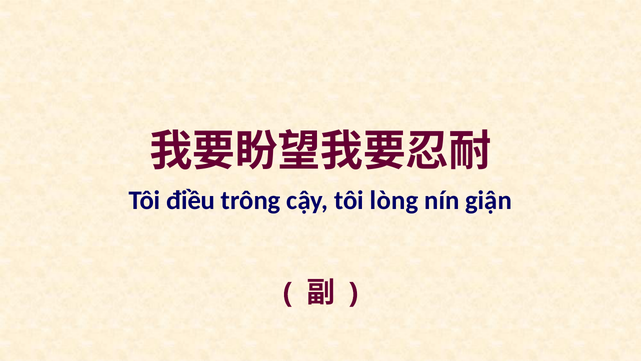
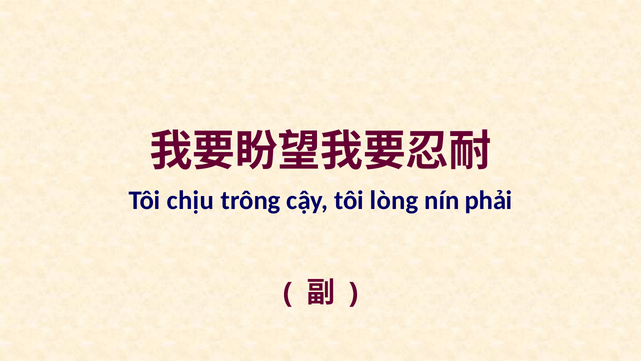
điều: điều -> chịu (191, 200)
giận: giận -> phải (489, 200)
